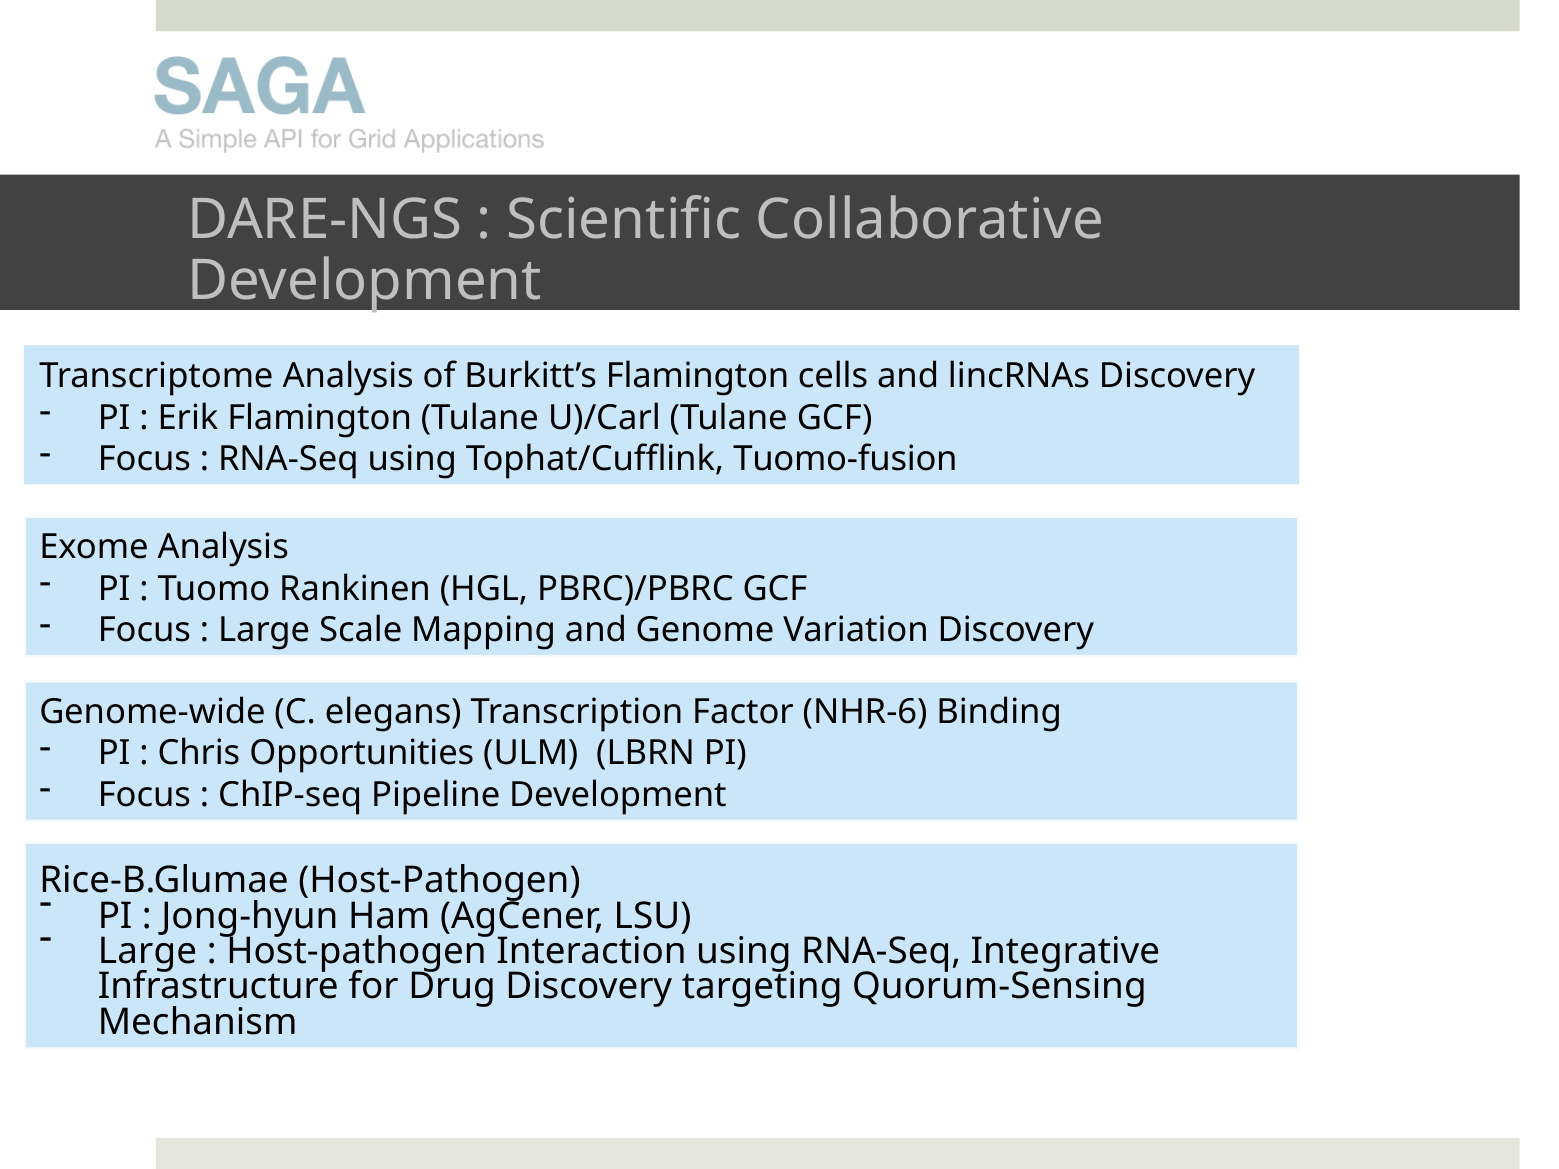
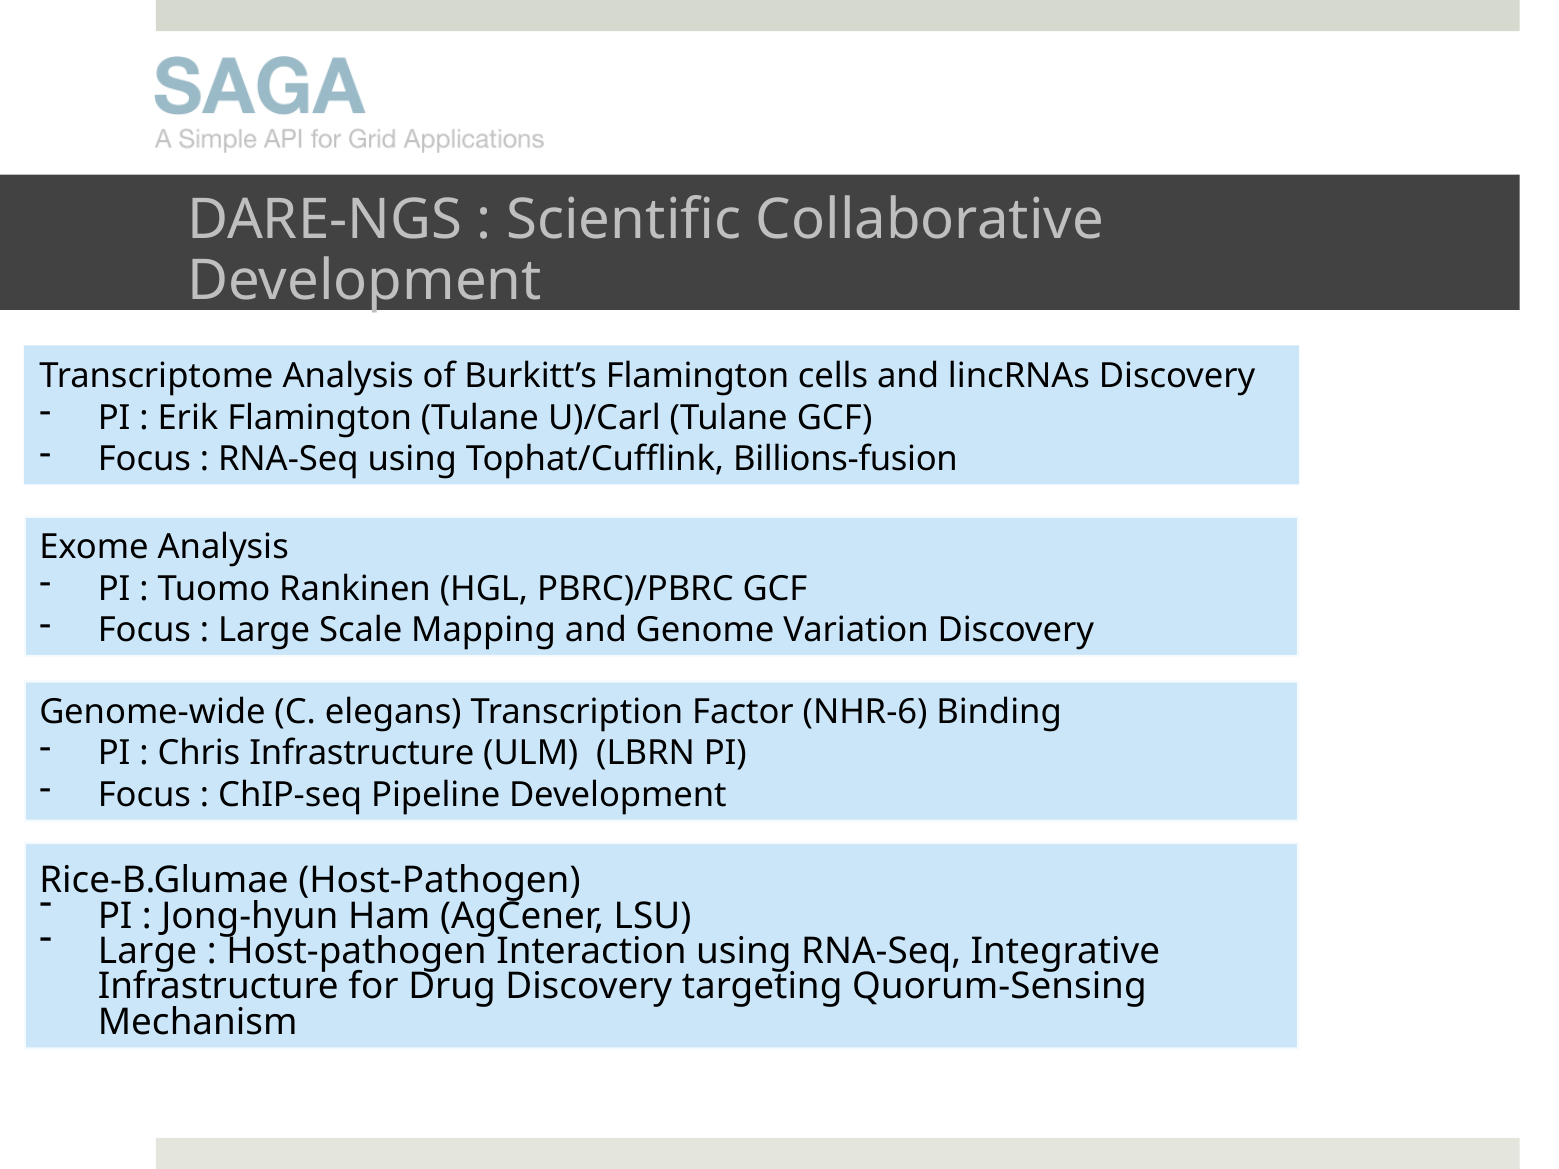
Tuomo-fusion: Tuomo-fusion -> Billions-fusion (845, 459)
Chris Opportunities: Opportunities -> Infrastructure (362, 754)
